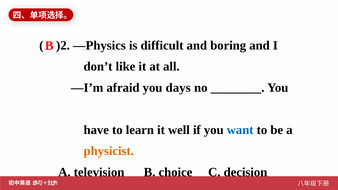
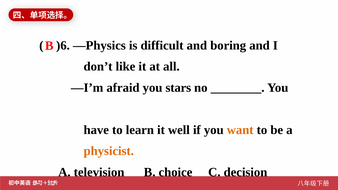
)2: )2 -> )6 (63, 45)
days: days -> stars (178, 88)
want colour: blue -> orange (240, 130)
